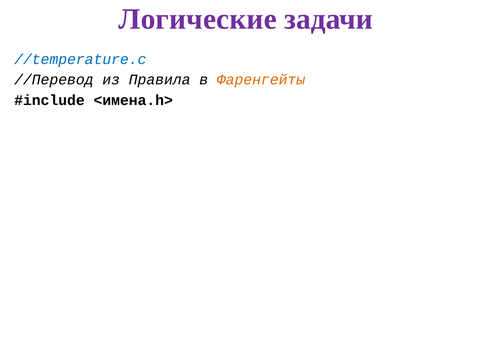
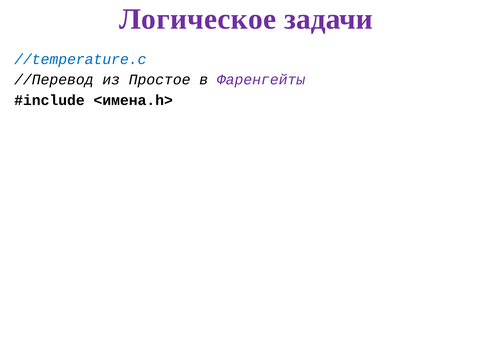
Логические: Логические -> Логическое (198, 19)
Правила: Правила -> Простое (160, 80)
Фаренгейты colour: orange -> purple (261, 80)
